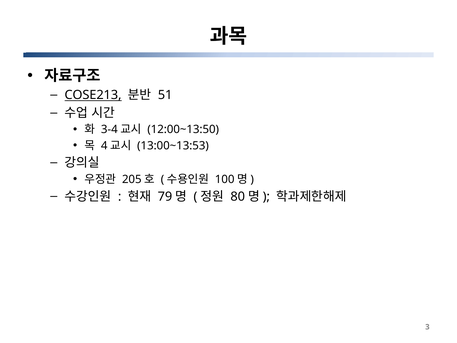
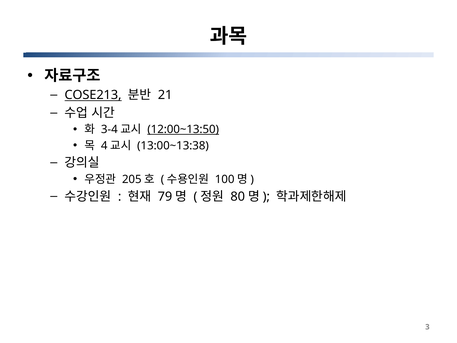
51: 51 -> 21 (165, 95)
12:00~13:50 underline: none -> present (183, 129)
13:00~13:53: 13:00~13:53 -> 13:00~13:38 (173, 145)
